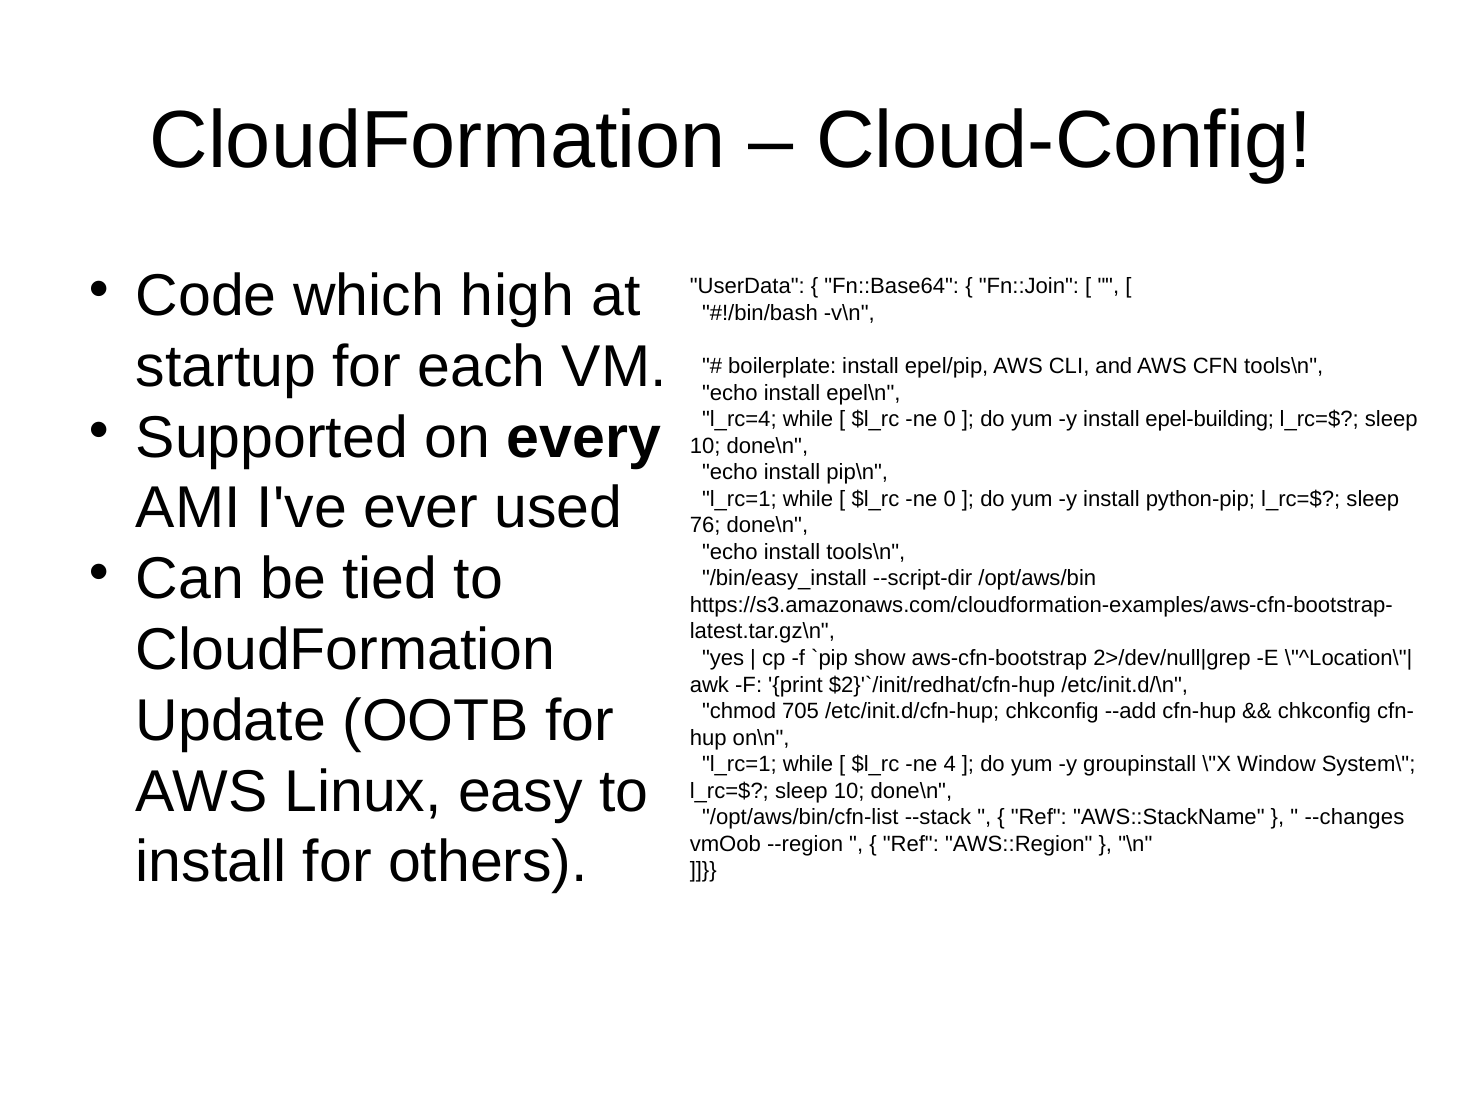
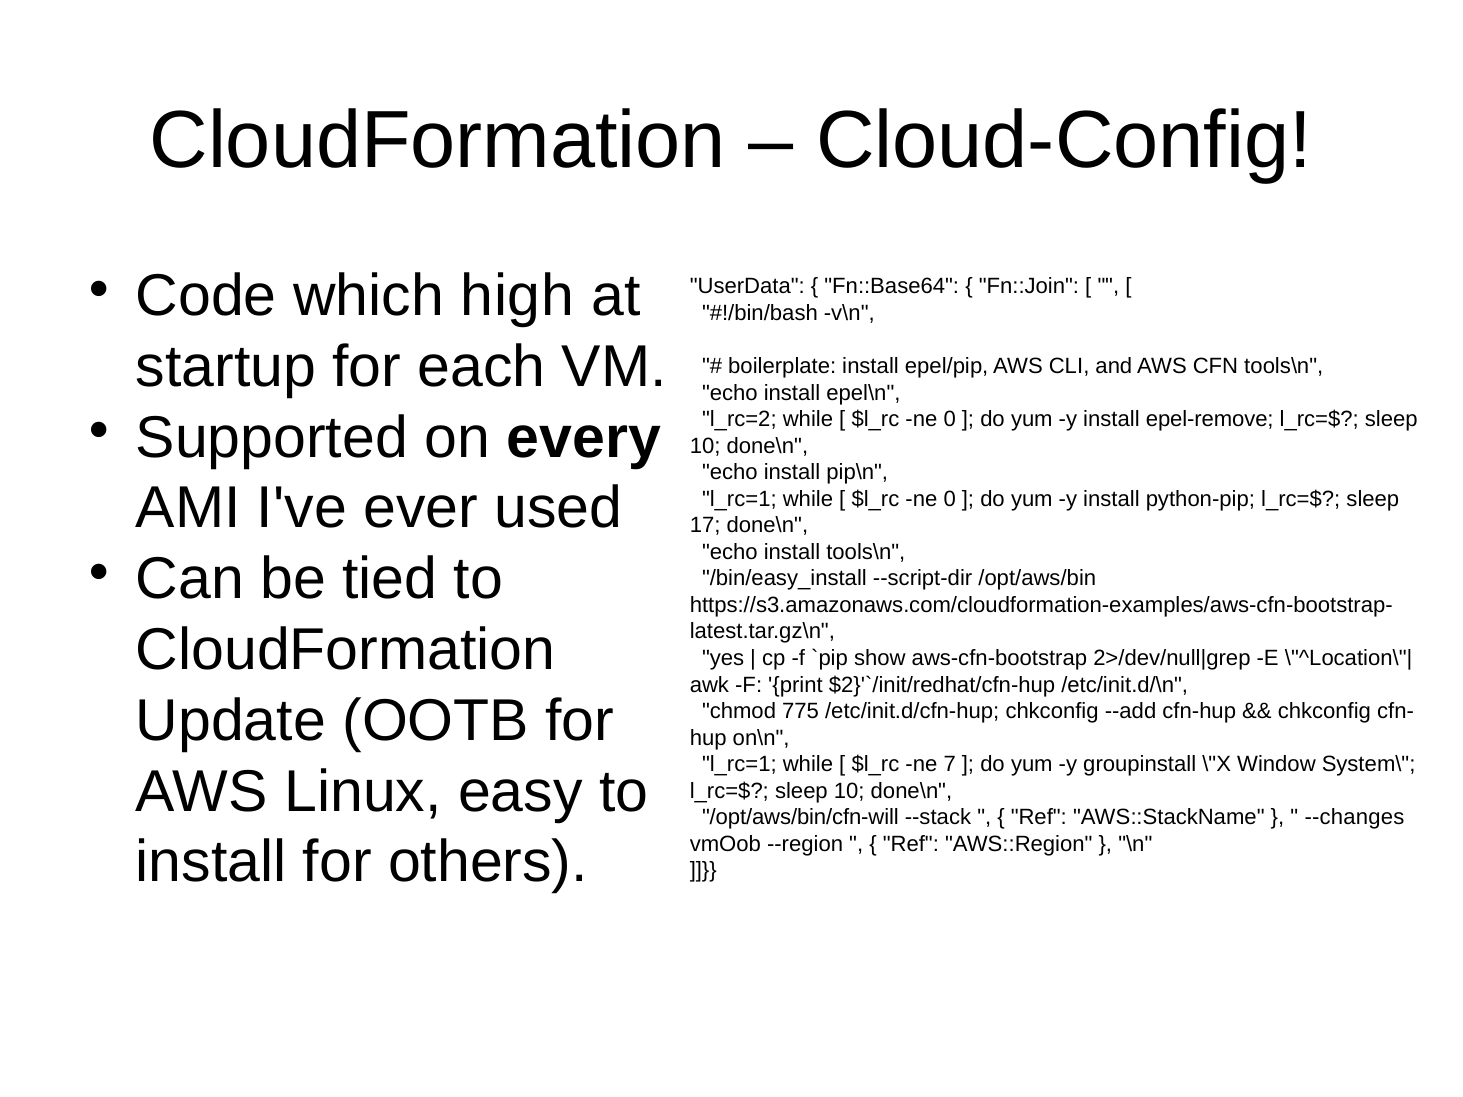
l_rc=4: l_rc=4 -> l_rc=2 (739, 419)
epel-building: epel-building -> epel-remove (1210, 419)
76: 76 -> 17 (705, 526)
705: 705 -> 775 (801, 711)
4: 4 -> 7 (950, 764)
/opt/aws/bin/cfn-list: /opt/aws/bin/cfn-list -> /opt/aws/bin/cfn-will (800, 818)
